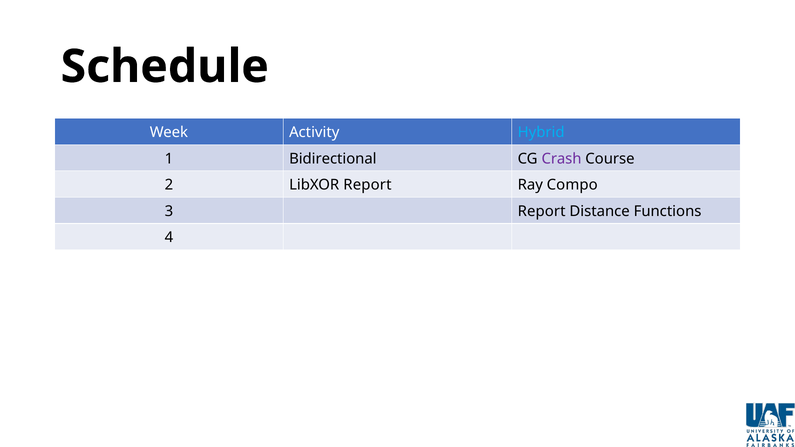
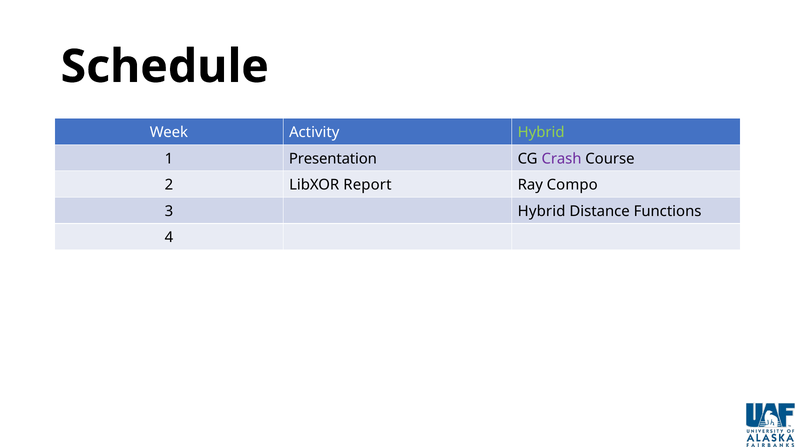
Hybrid colour: light blue -> light green (541, 132)
Bidirectional: Bidirectional -> Presentation (333, 159)
3 Report: Report -> Hybrid (542, 211)
